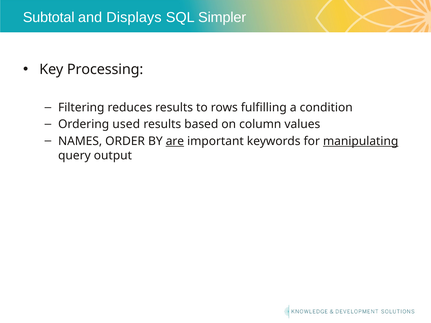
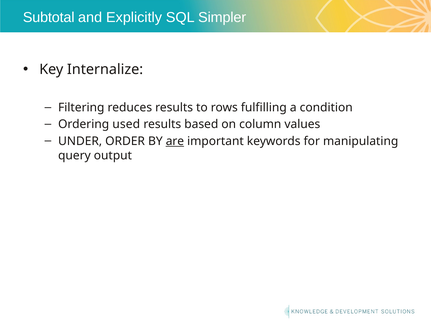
Displays: Displays -> Explicitly (134, 17)
Processing: Processing -> Internalize (105, 69)
NAMES: NAMES -> UNDER (80, 141)
manipulating underline: present -> none (361, 141)
